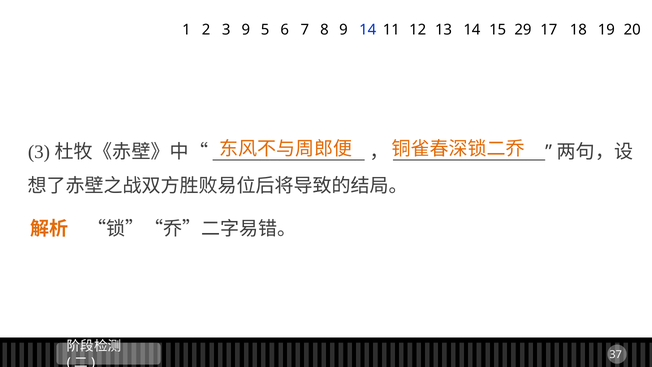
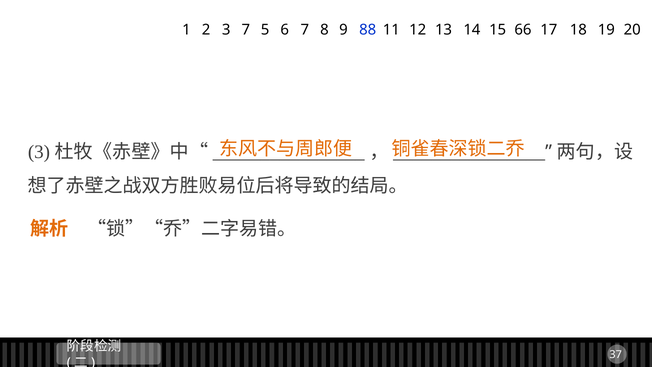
3 9: 9 -> 7 (246, 30)
9 14: 14 -> 88 (368, 30)
29: 29 -> 66 (523, 30)
